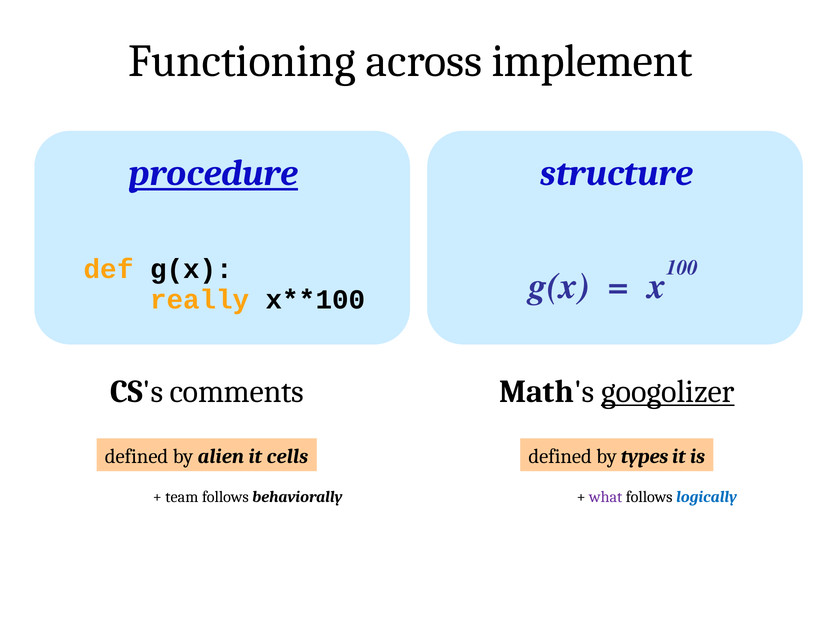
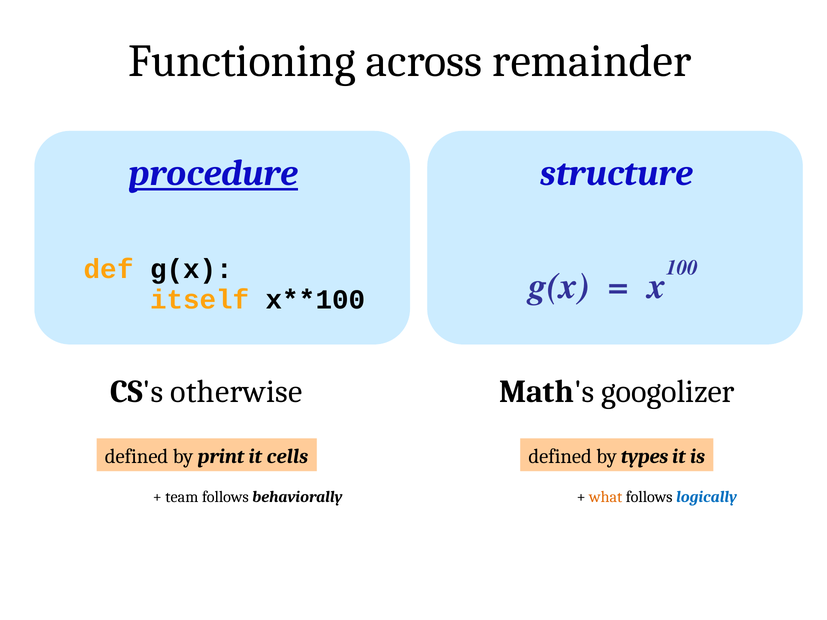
implement: implement -> remainder (592, 61)
really: really -> itself (200, 300)
comments: comments -> otherwise (236, 392)
googolizer underline: present -> none (668, 392)
alien: alien -> print (221, 456)
what colour: purple -> orange (606, 497)
